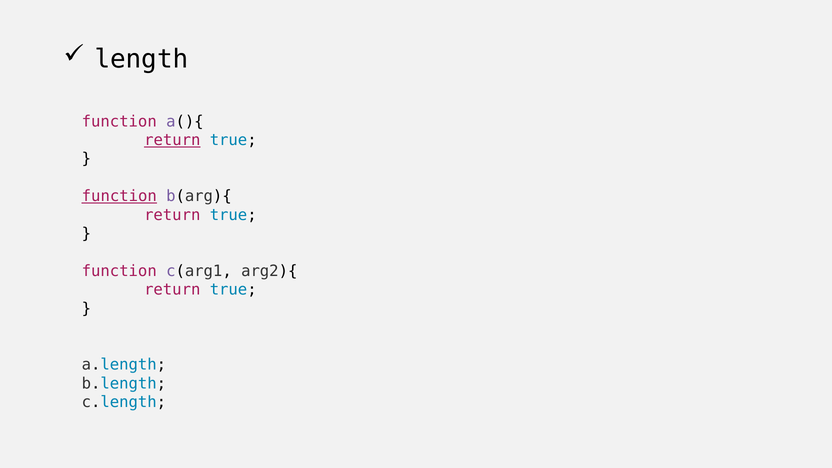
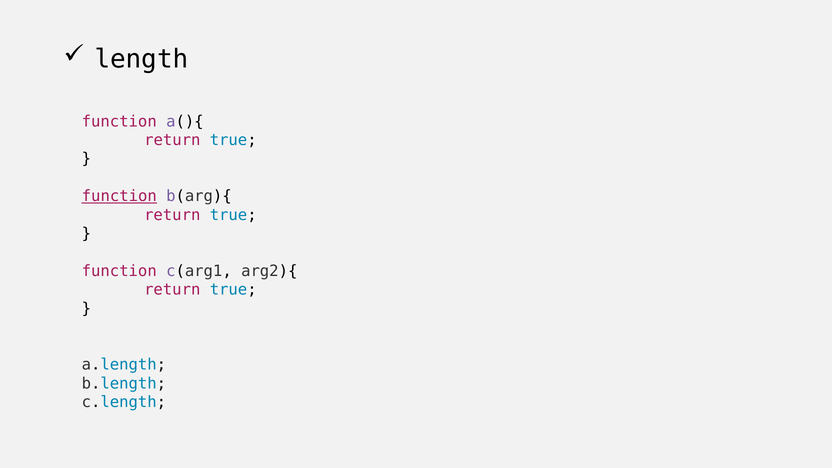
return underline: present -> none (172, 140)
